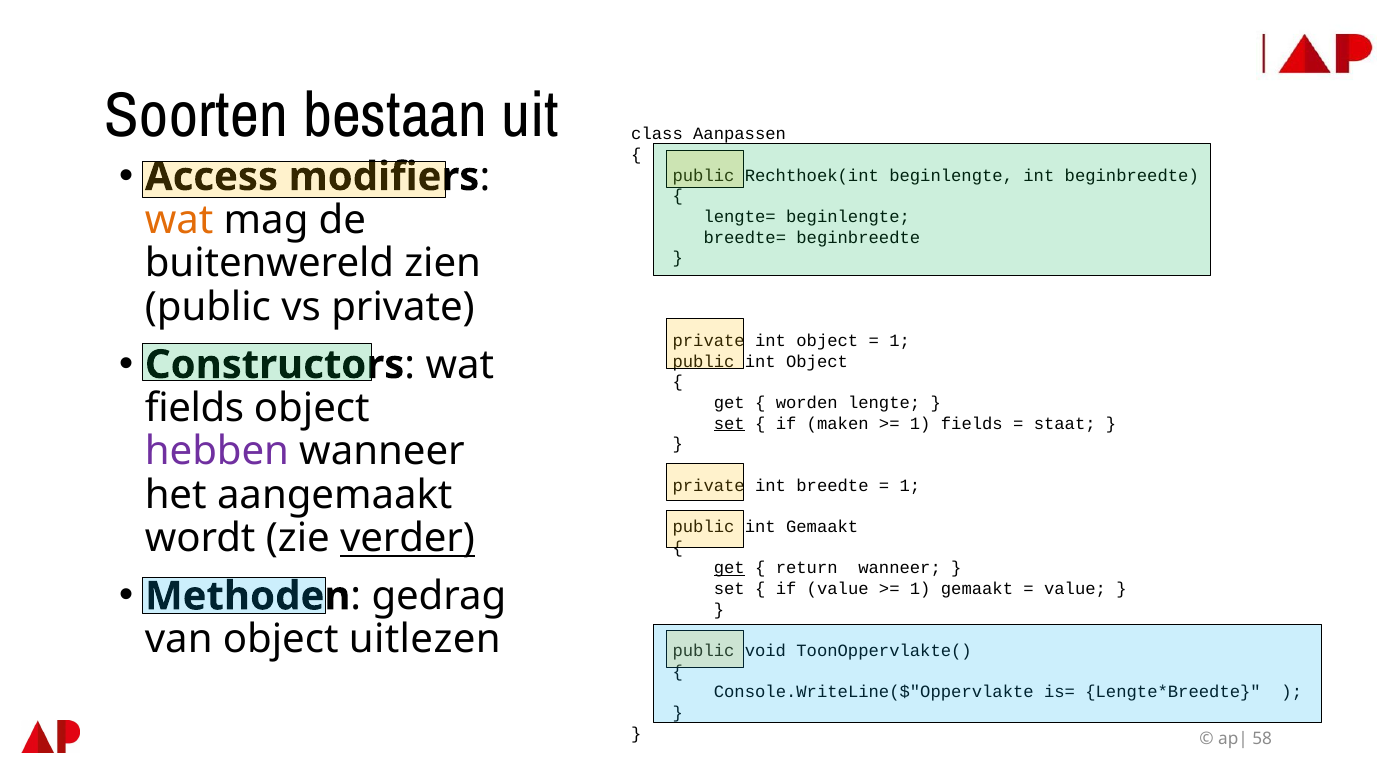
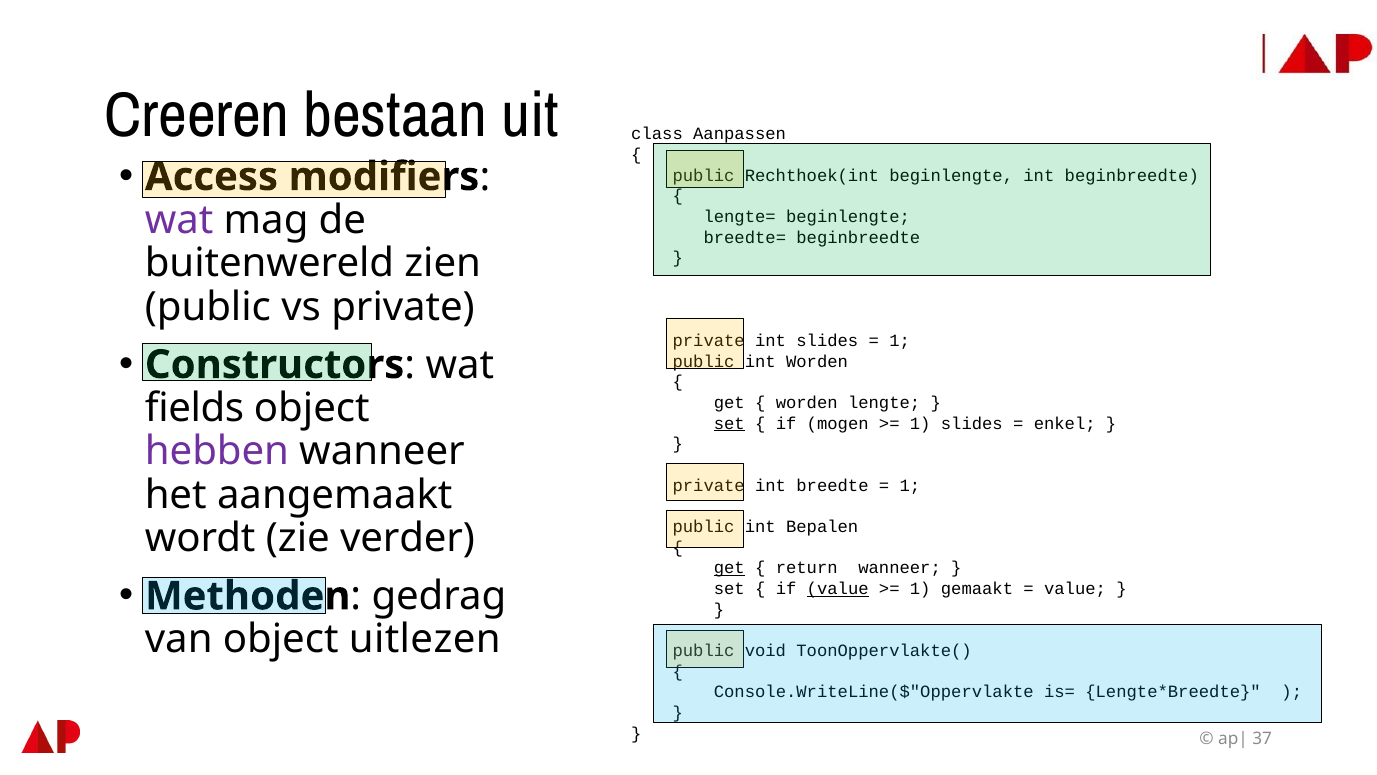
Soorten: Soorten -> Creeren (197, 116)
wat colour: orange -> purple (179, 220)
object: object -> slides (827, 341)
Object: Object -> Worden (817, 361)
maken: maken -> mogen (838, 423)
1 fields: fields -> slides (972, 423)
staat: staat -> enkel (1065, 423)
int Gemaakt: Gemaakt -> Bepalen (822, 527)
verder underline: present -> none (408, 538)
value underline: none -> present (838, 589)
58: 58 -> 37 (1262, 738)
